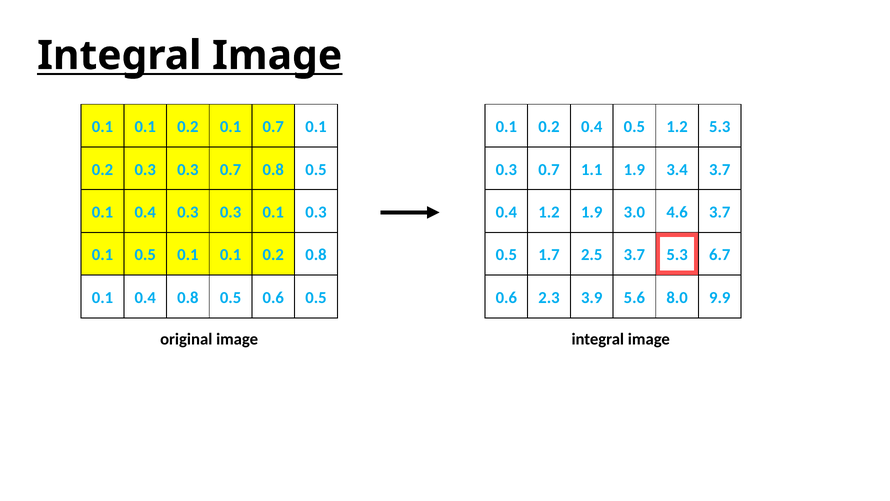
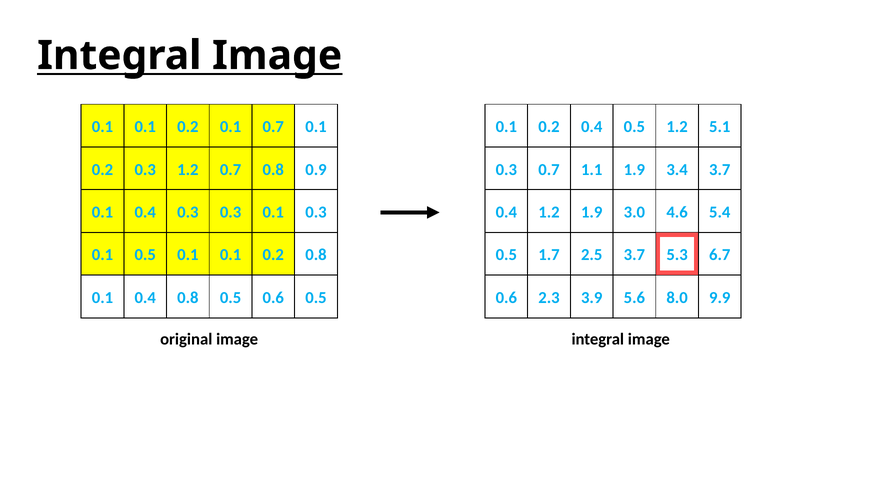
1.2 5.3: 5.3 -> 5.1 (720, 127)
0.3: 0.3 -> 1.2 (188, 169)
0.5: 0.5 -> 0.9 (316, 169)
4.6 3.7: 3.7 -> 5.4 (720, 212)
